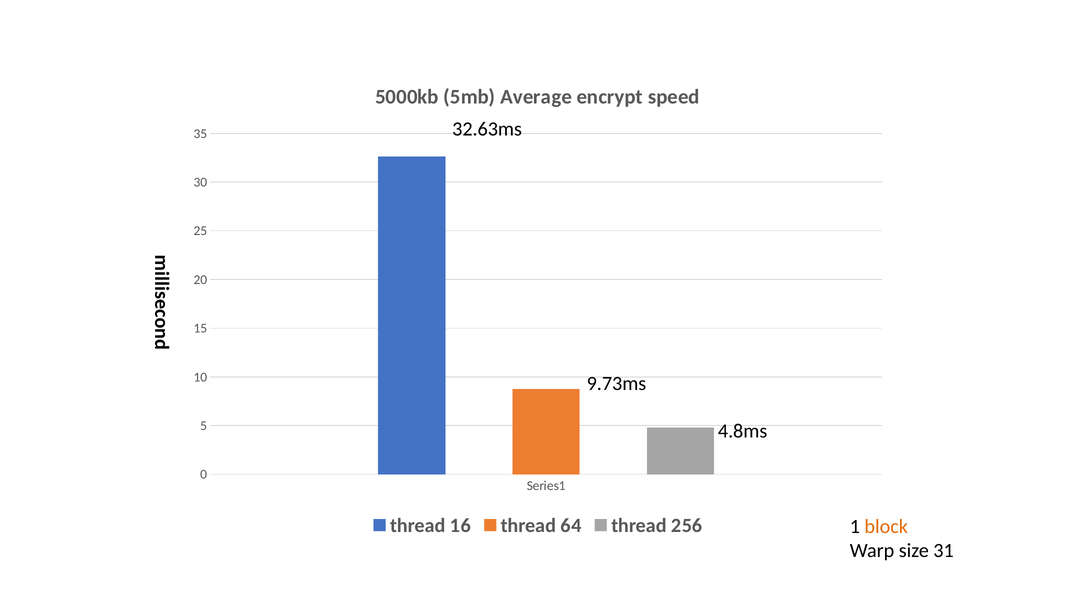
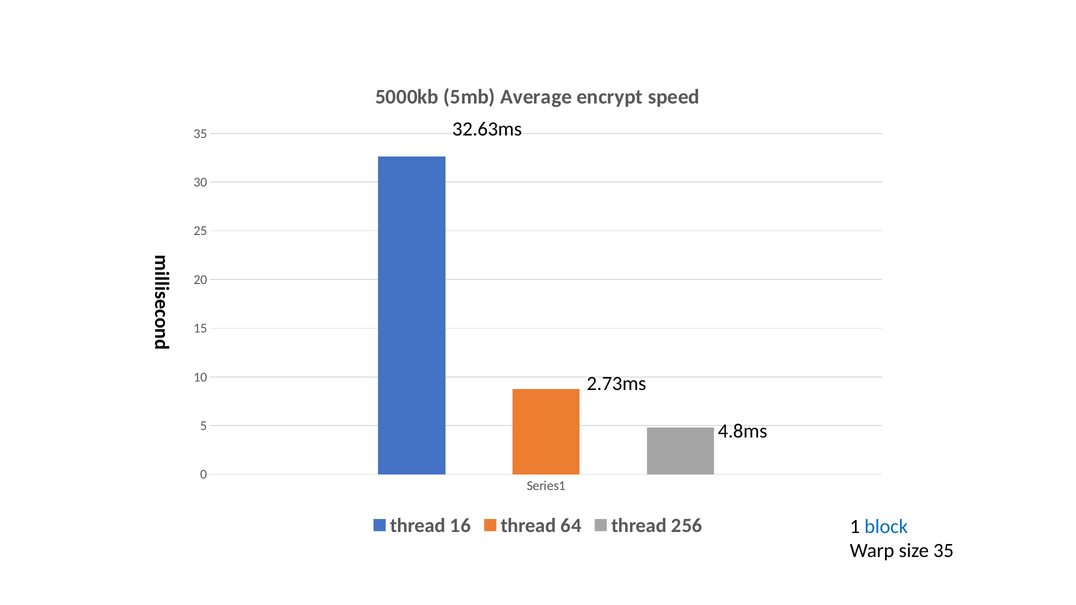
9.73ms: 9.73ms -> 2.73ms (616, 384)
block colour: orange -> blue (886, 527)
size 31: 31 -> 35 (944, 551)
